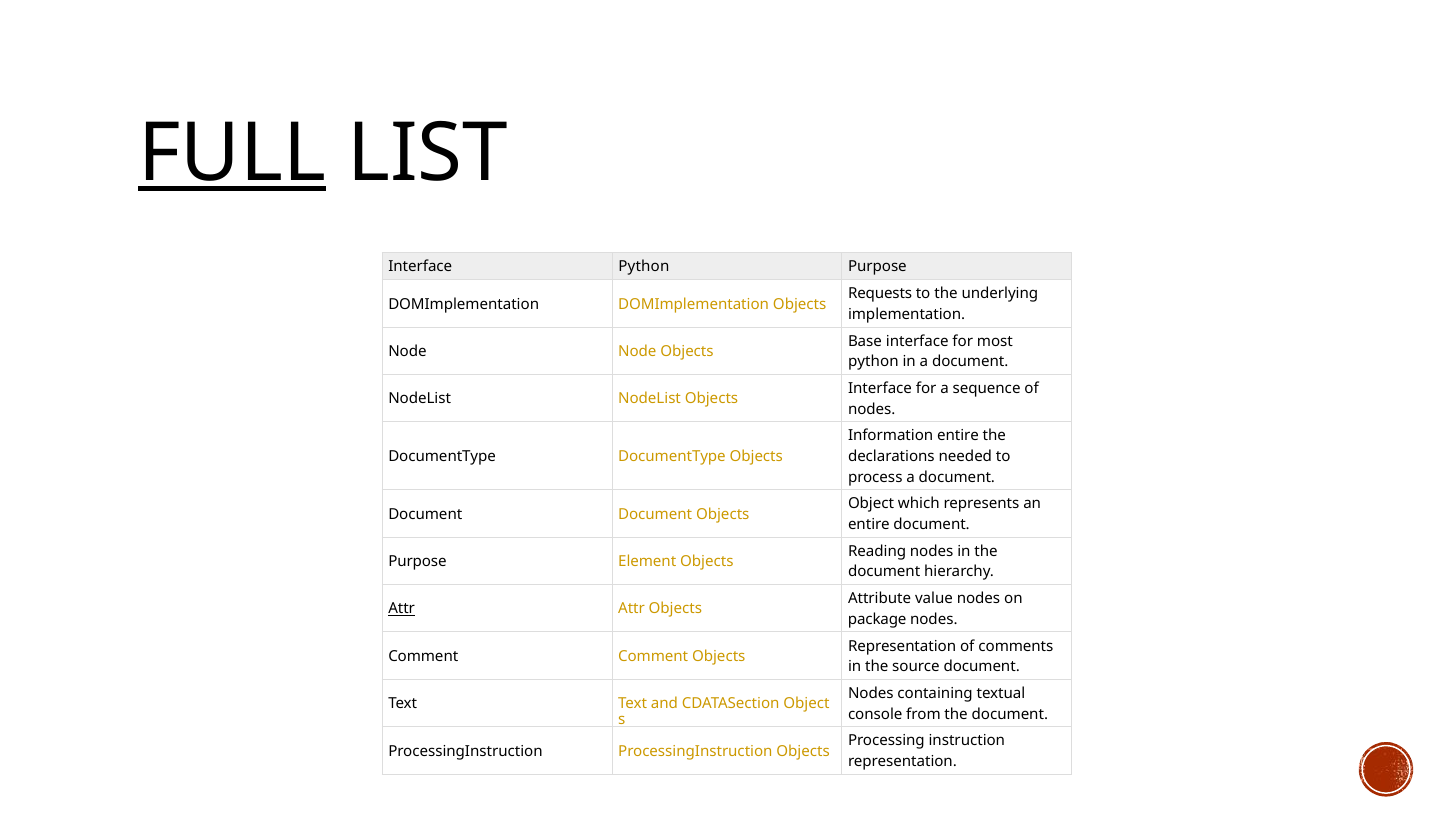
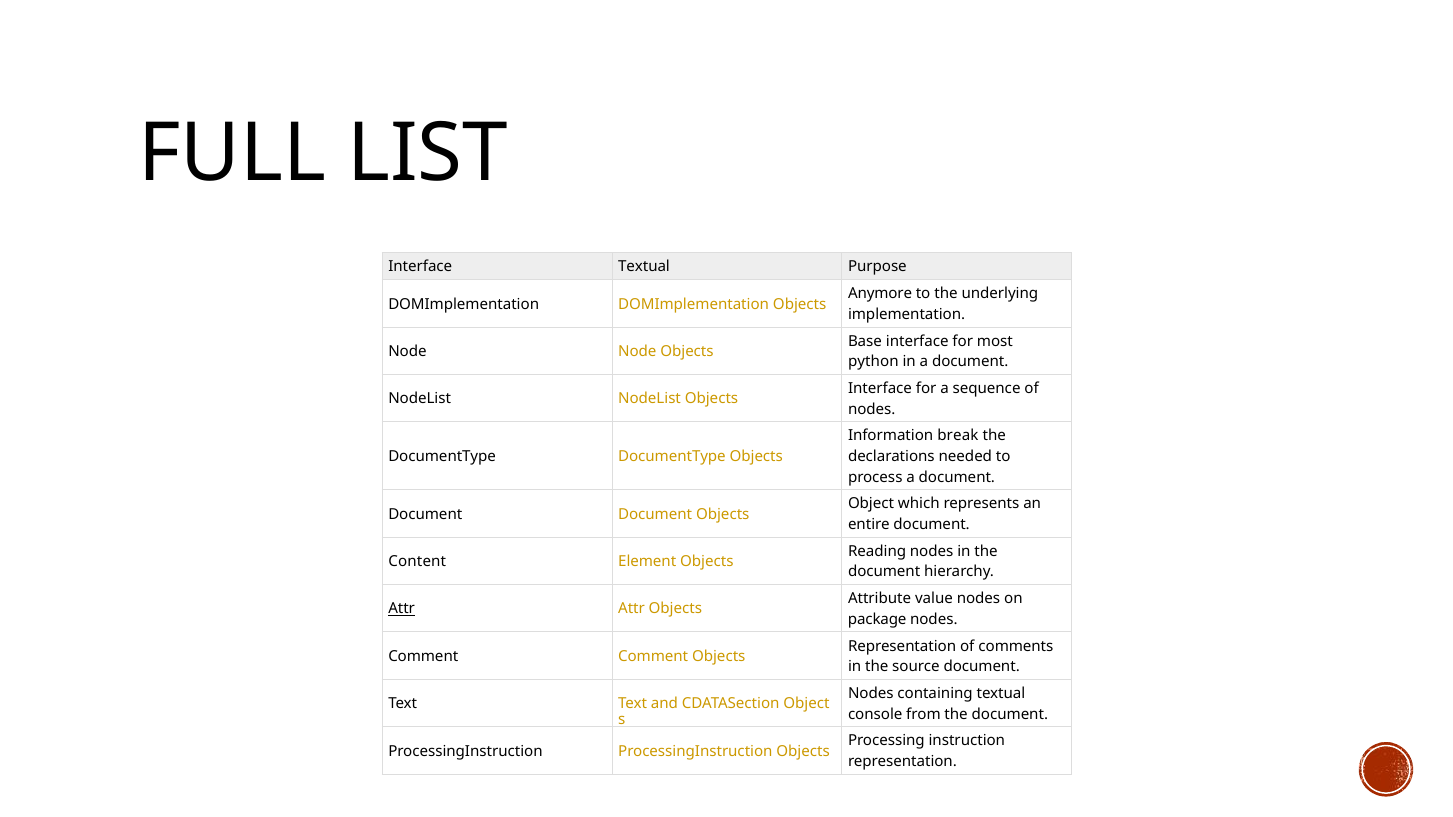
FULL underline: present -> none (232, 153)
Interface Python: Python -> Textual (644, 267)
Requests: Requests -> Anymore (880, 294)
Information entire: entire -> break (958, 436)
Purpose: Purpose -> Content (417, 562)
